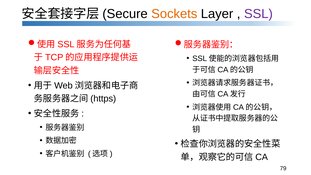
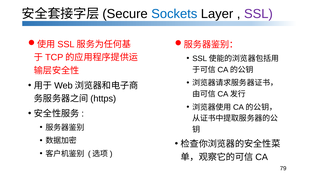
Sockets colour: orange -> blue (174, 14)
